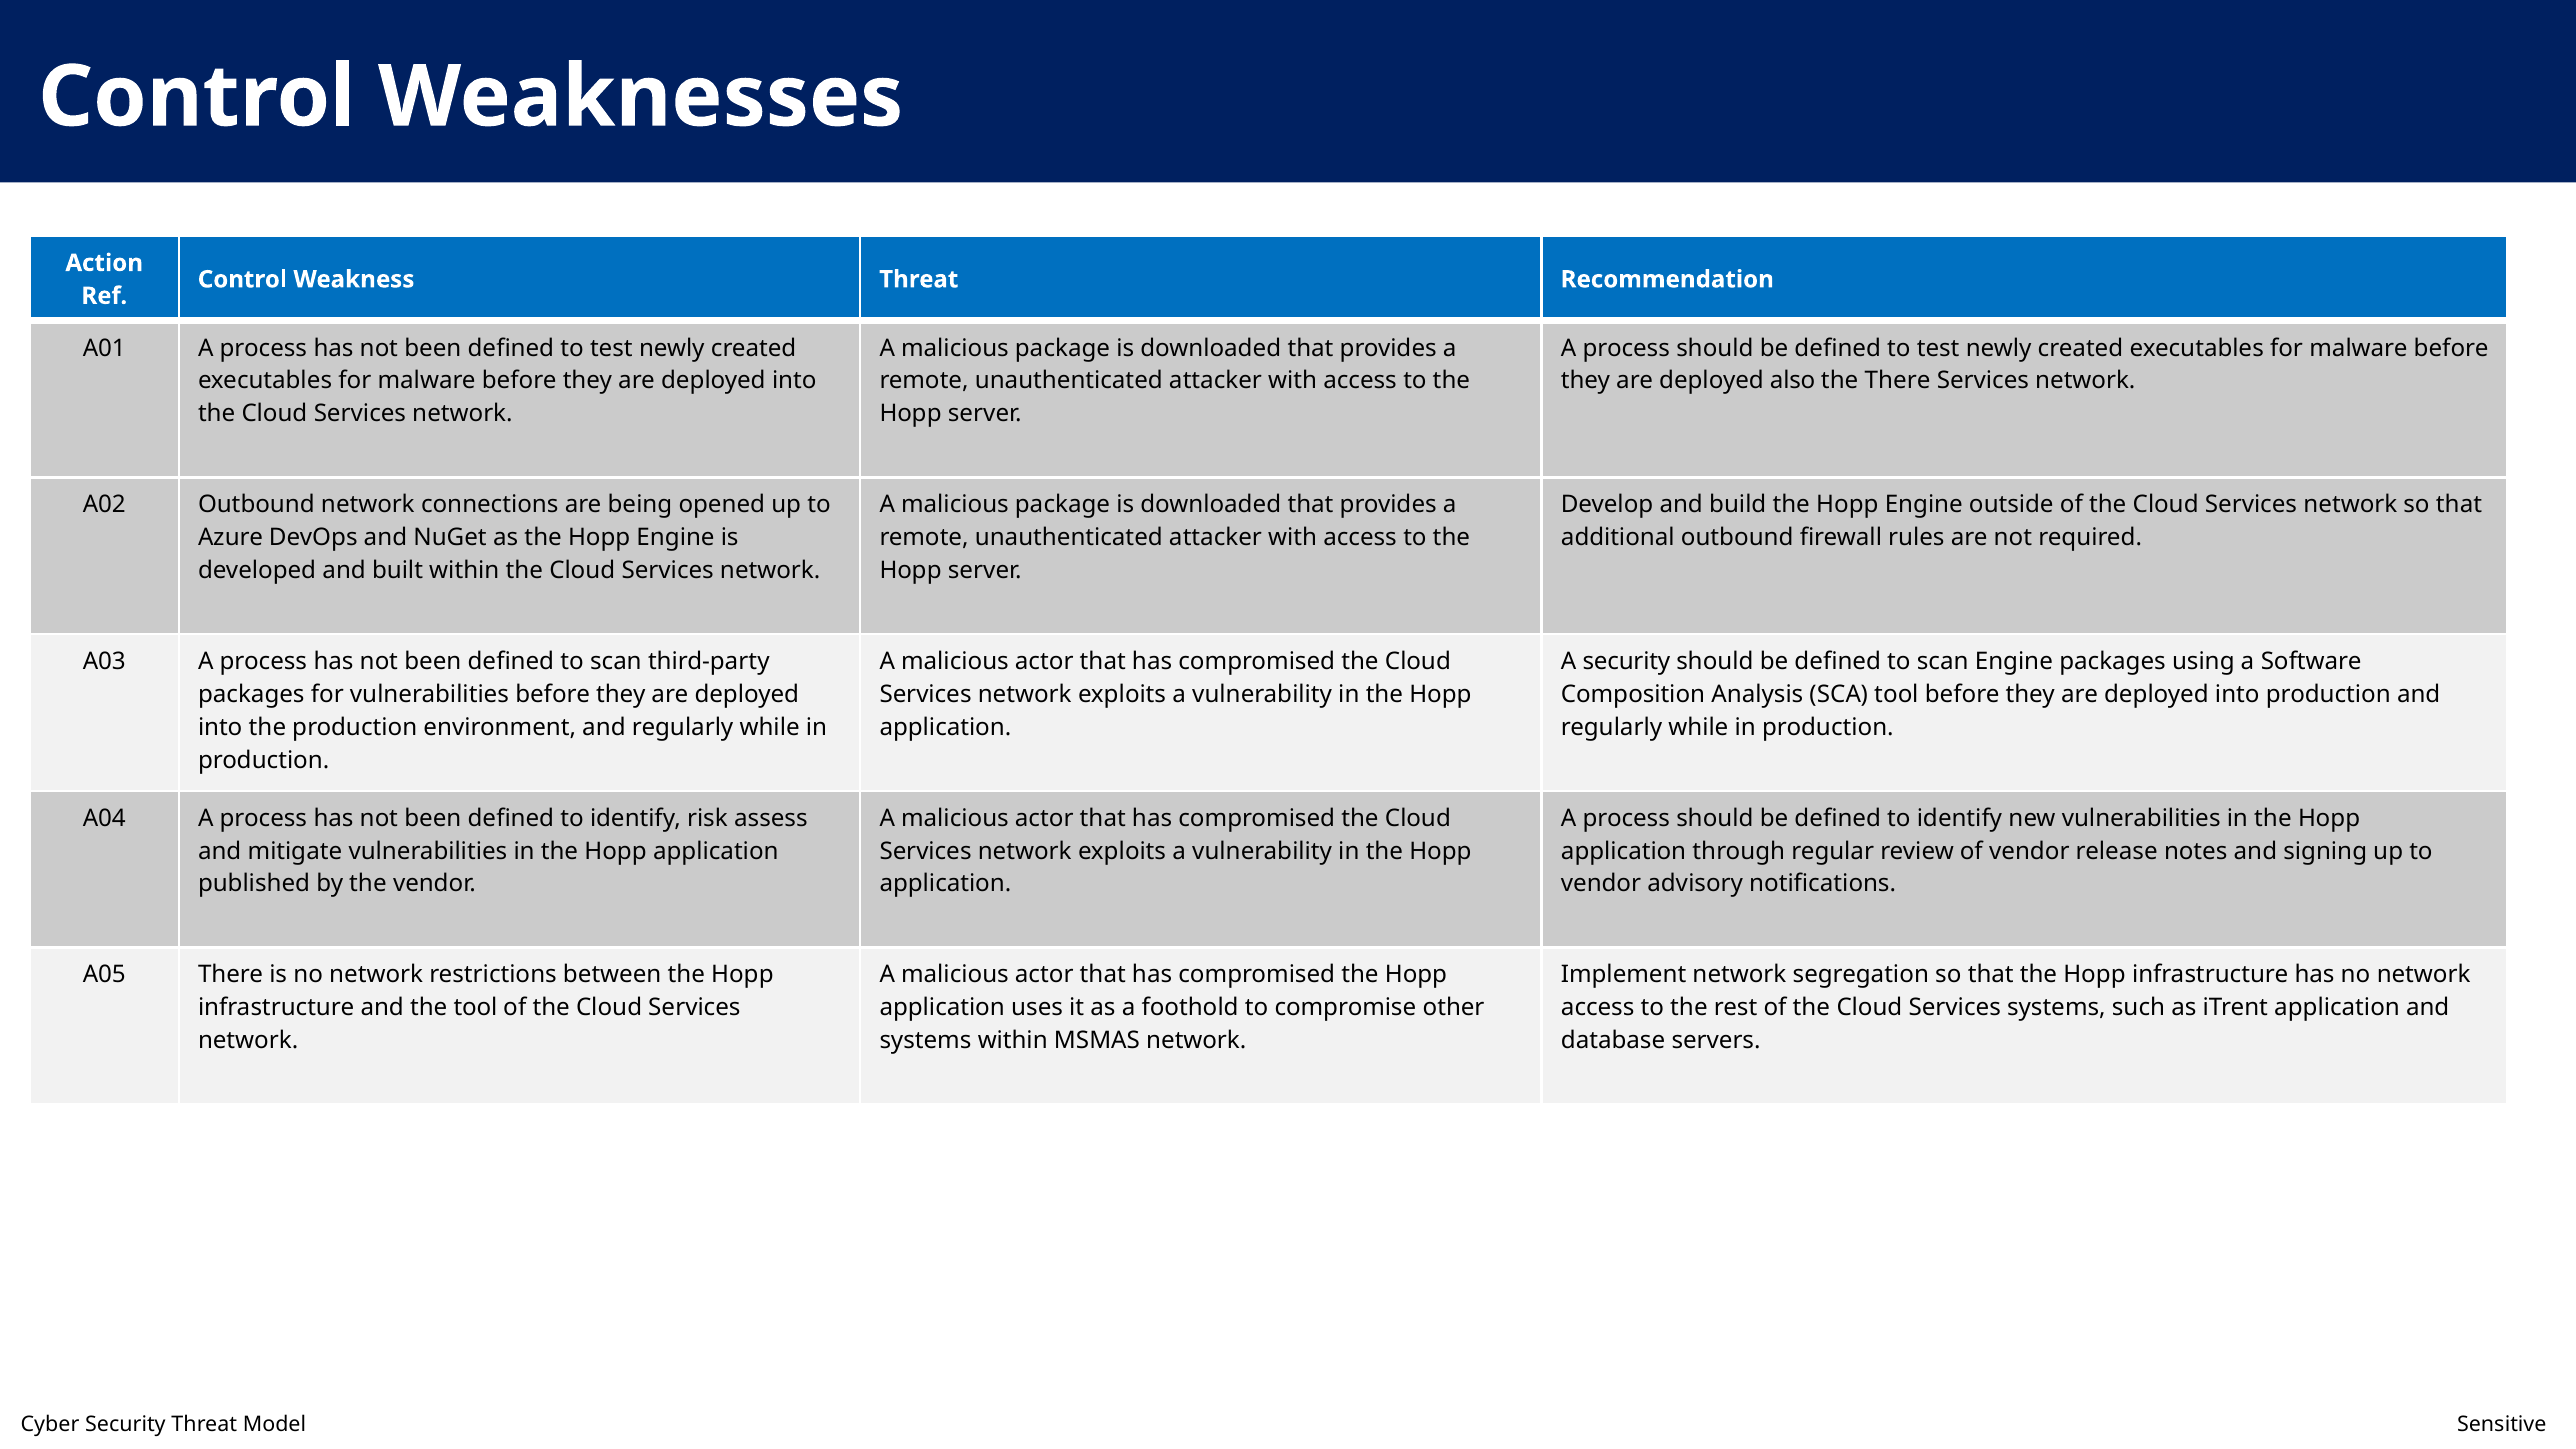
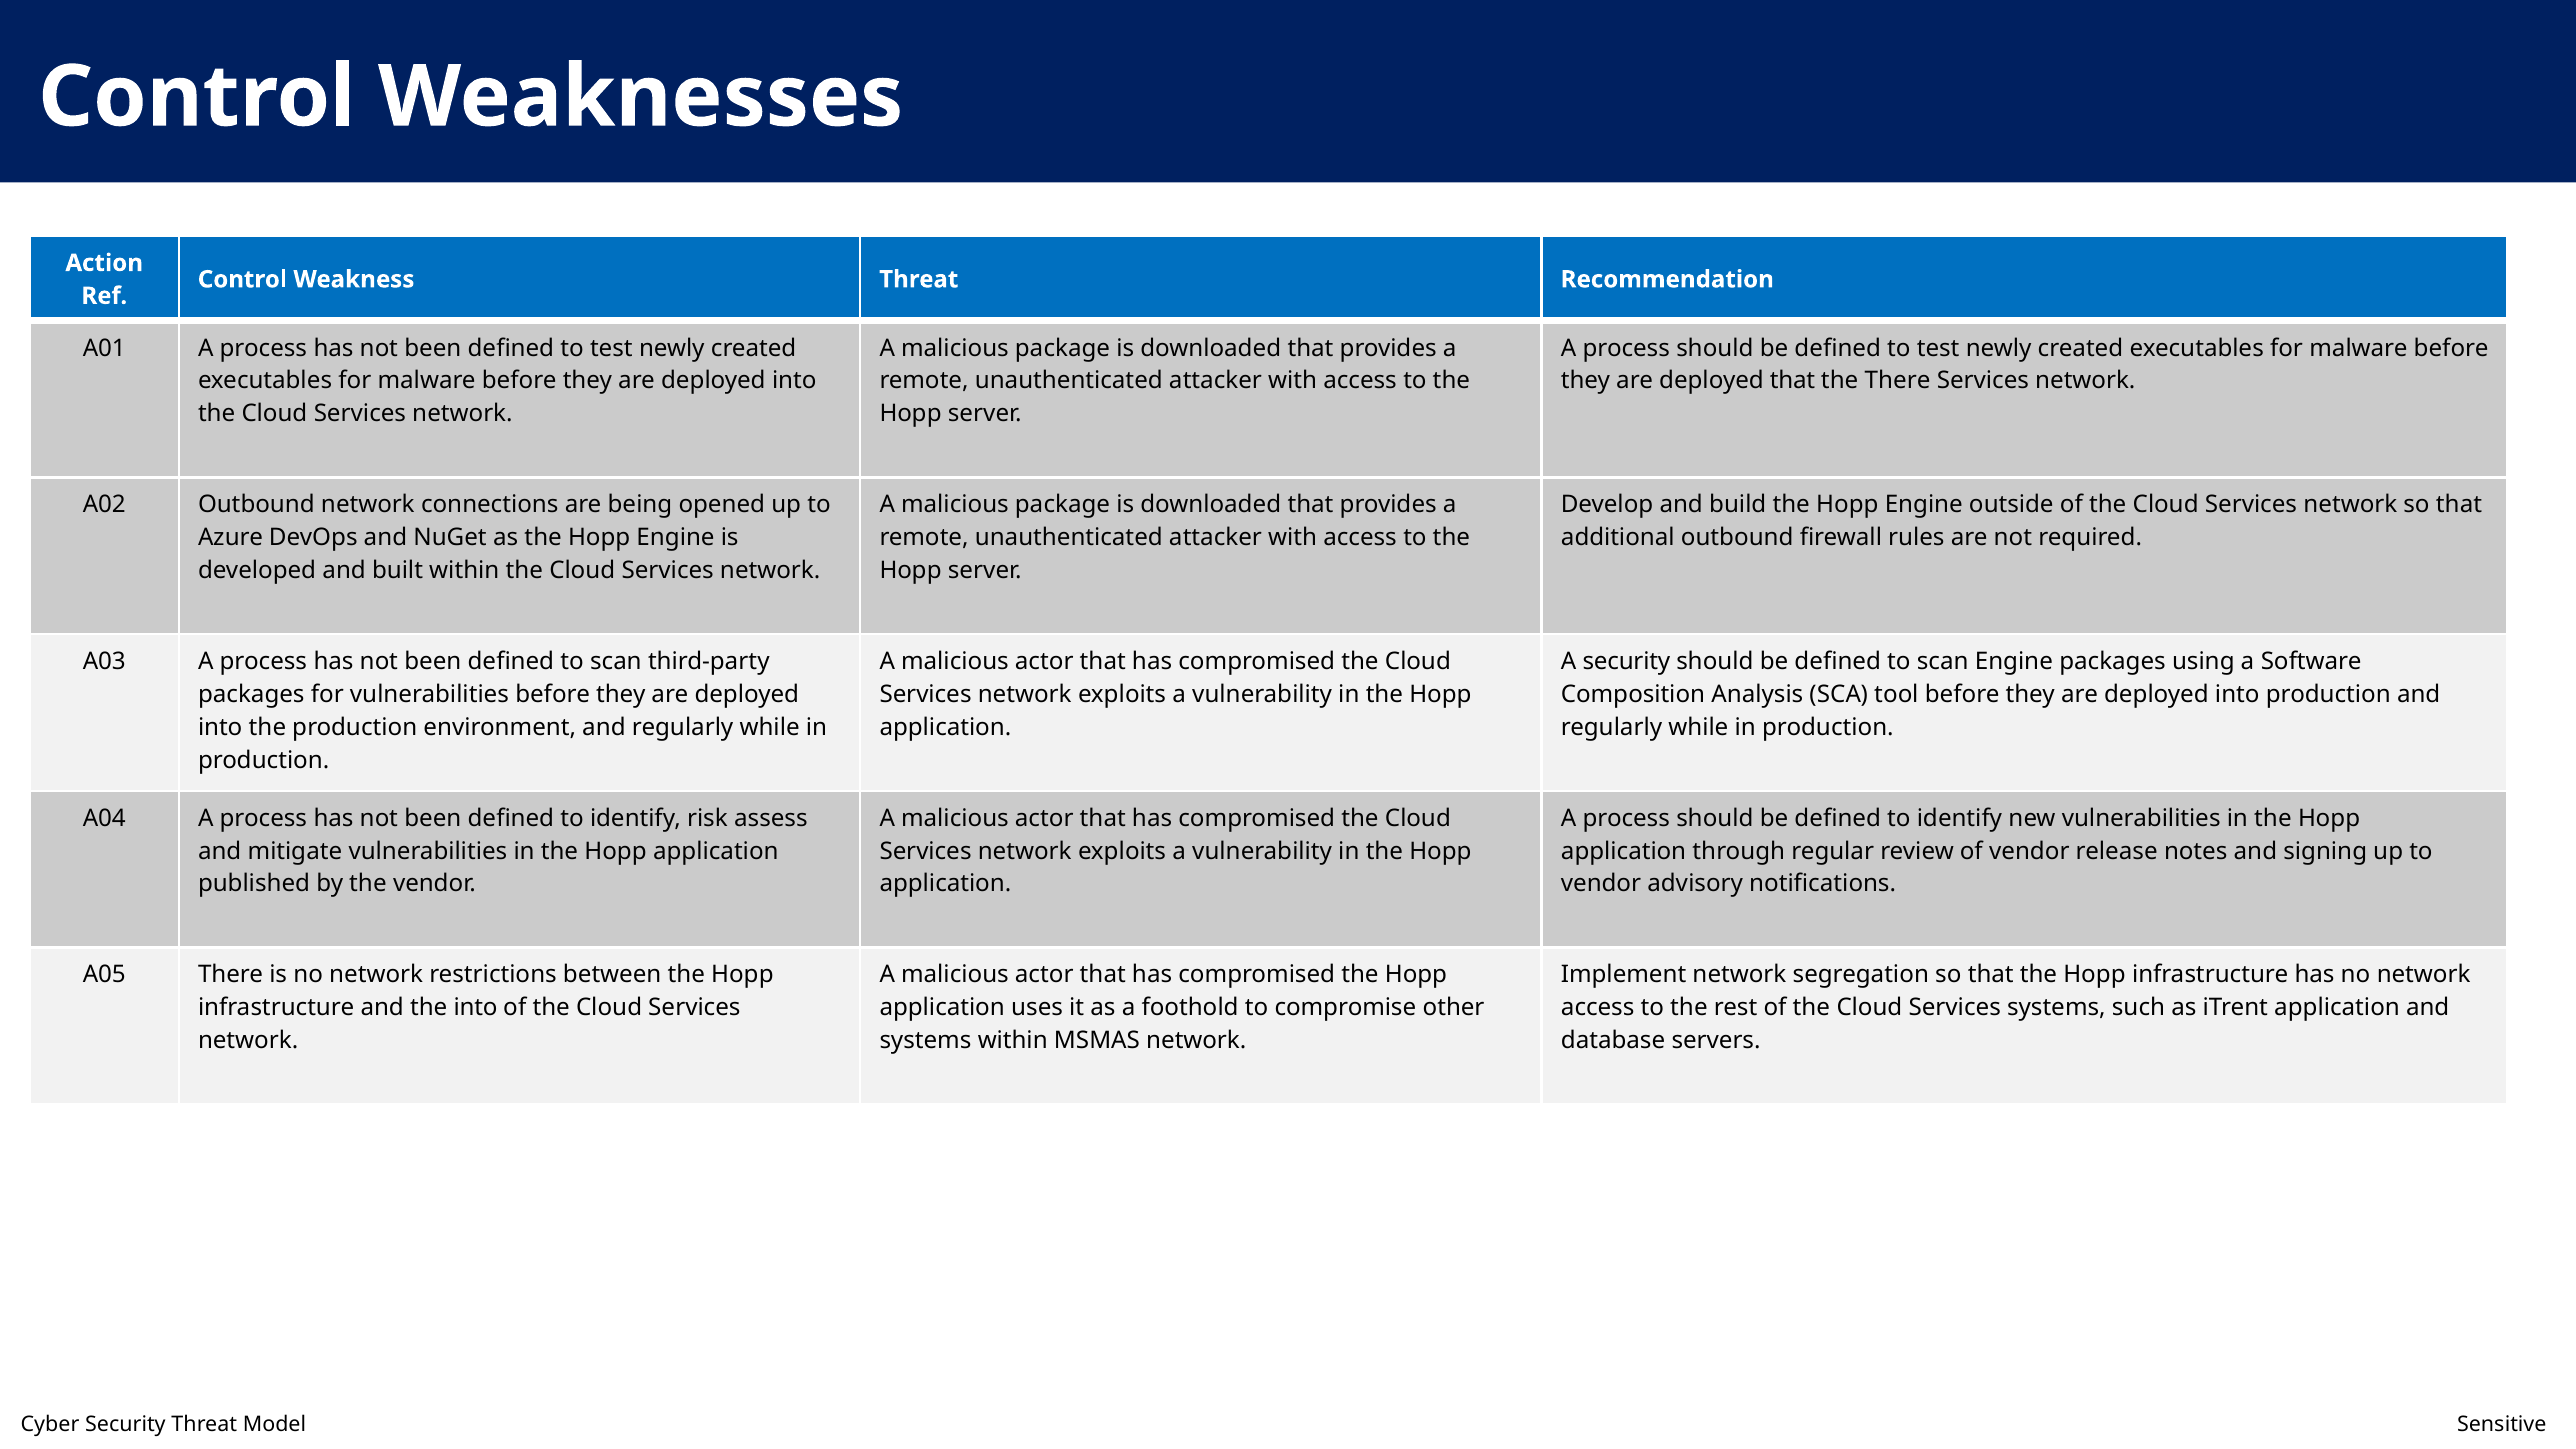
deployed also: also -> that (1793, 381)
the tool: tool -> into (476, 1008)
